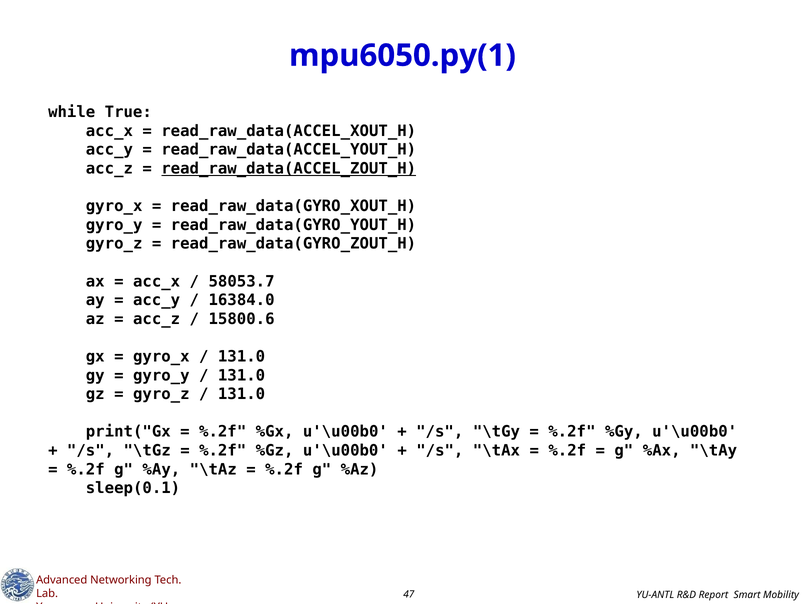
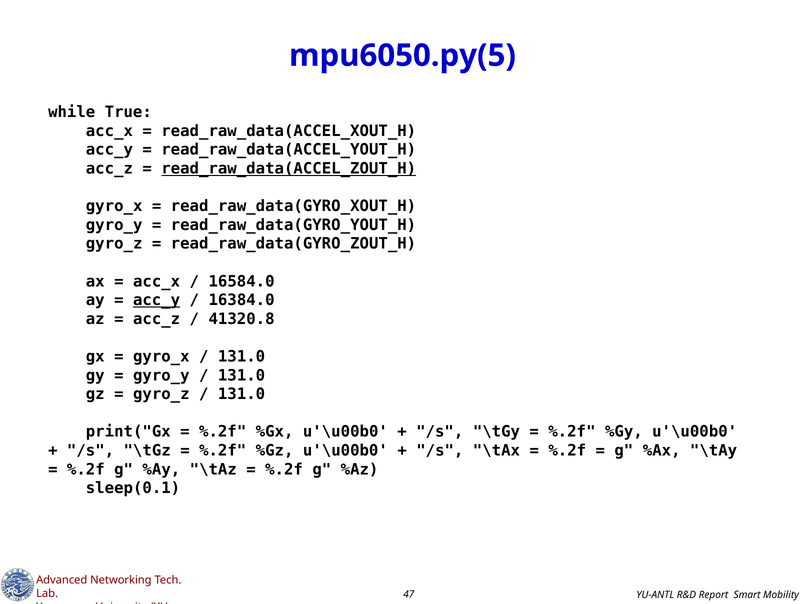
mpu6050.py(1: mpu6050.py(1 -> mpu6050.py(5 (403, 55)
58053.7: 58053.7 -> 16584.0 (242, 281)
acc_y underline: none -> present (157, 300)
15800.6: 15800.6 -> 41320.8 (242, 319)
